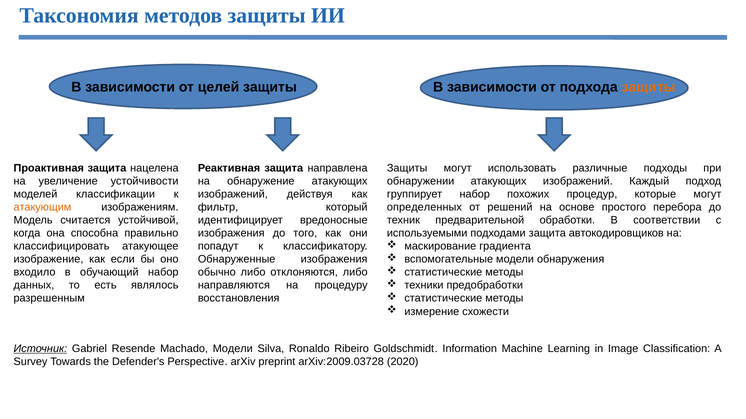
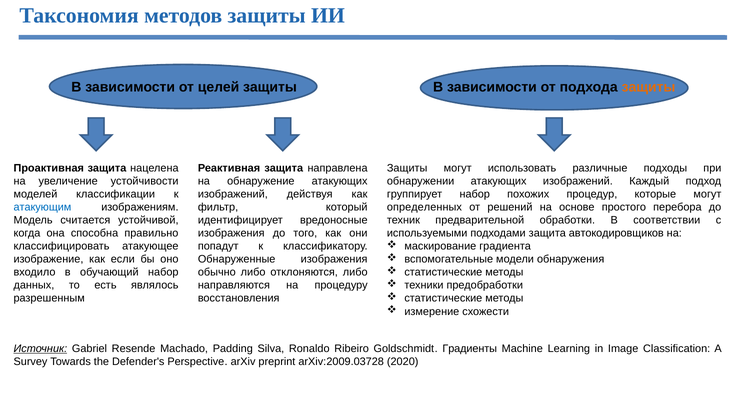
атакующим colour: orange -> blue (42, 207)
Machado Модели: Модели -> Padding (233, 349)
Information: Information -> Градиенты (470, 349)
